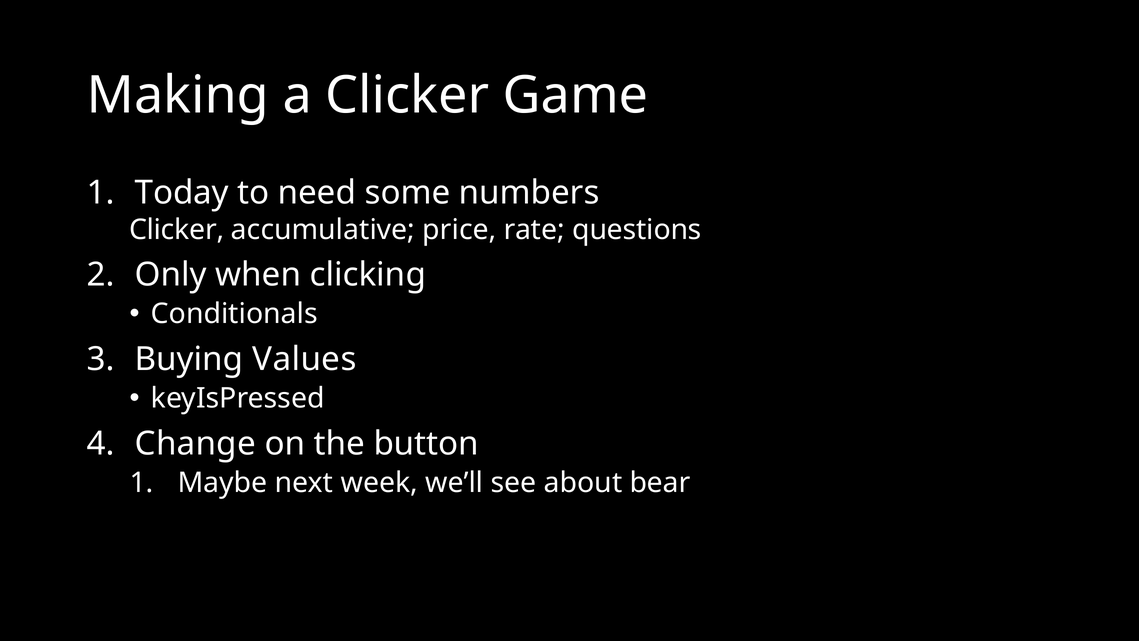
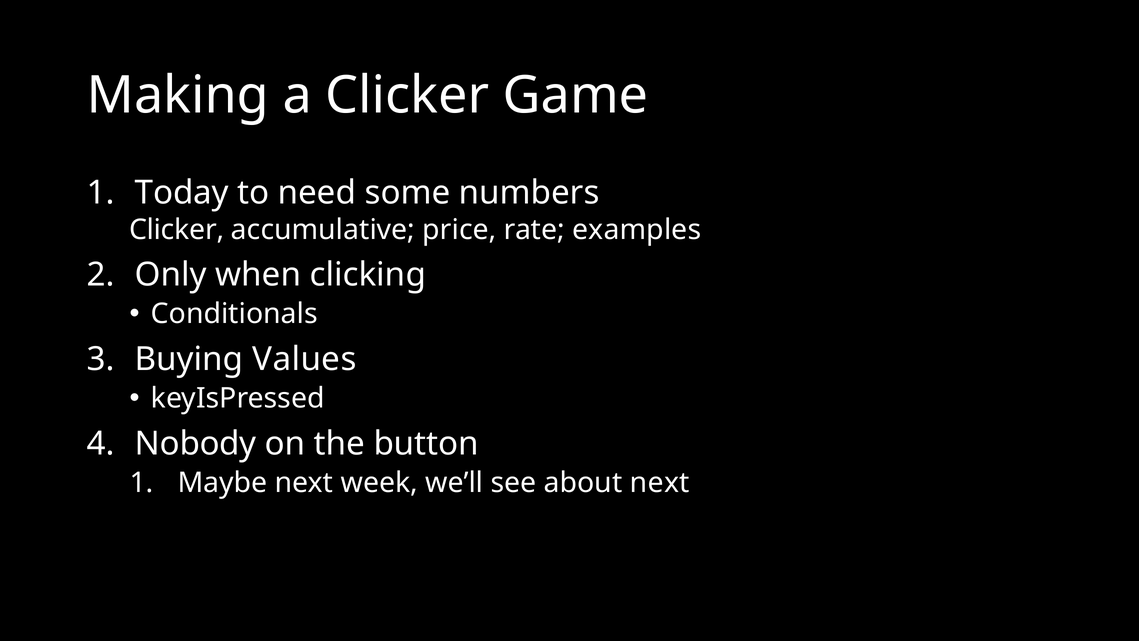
questions: questions -> examples (637, 230)
Change: Change -> Nobody (196, 443)
about bear: bear -> next (660, 483)
